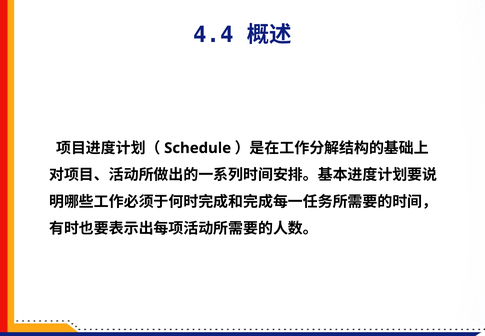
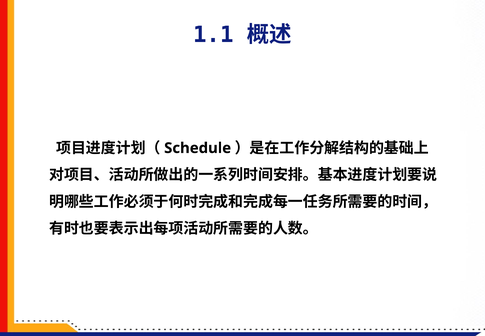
4.4: 4.4 -> 1.1 (213, 35)
